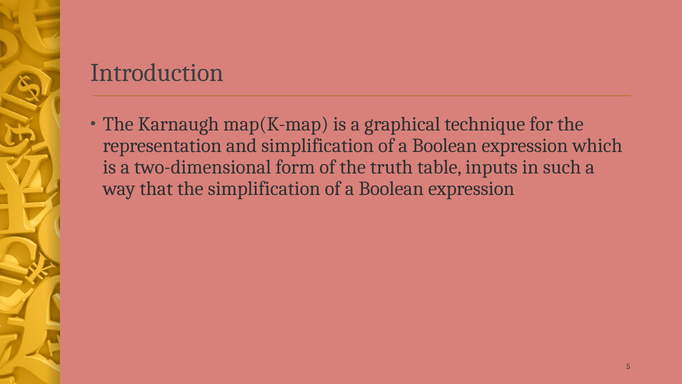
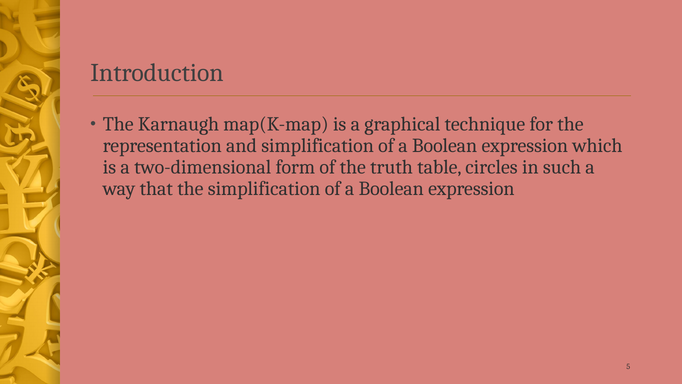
inputs: inputs -> circles (491, 167)
